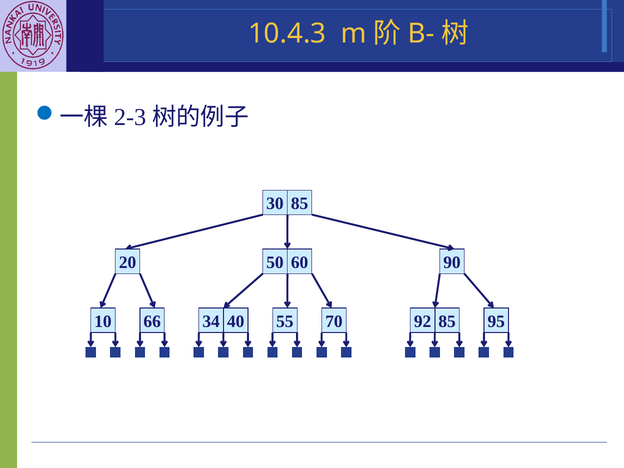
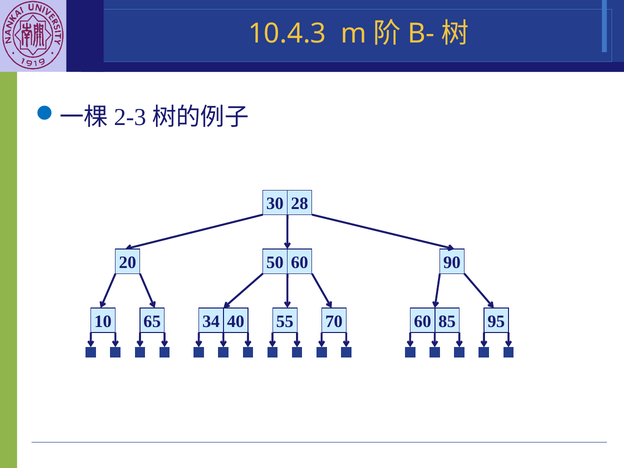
30 85: 85 -> 28 (300, 204)
66: 66 -> 65 (152, 321)
70 92: 92 -> 60 (423, 321)
